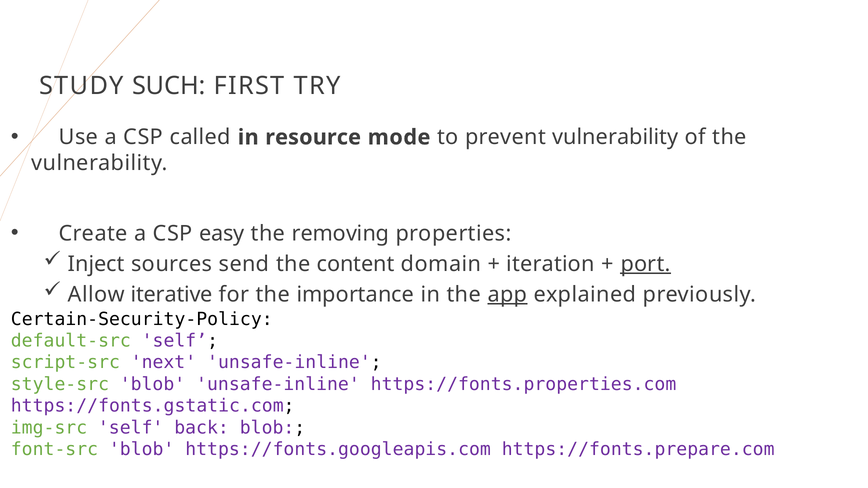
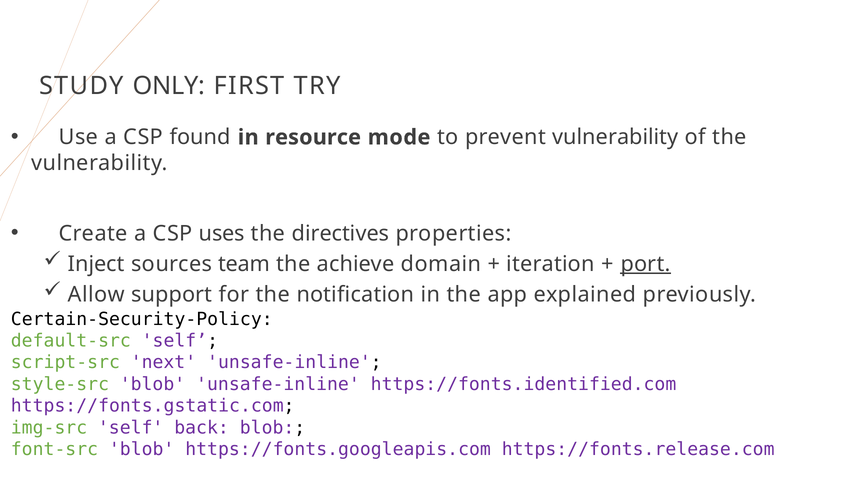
SUCH: SUCH -> ONLY (169, 86)
called: called -> found (200, 137)
easy: easy -> uses (222, 234)
removing: removing -> directives (340, 234)
send: send -> team (244, 264)
content: content -> achieve (356, 264)
iterative: iterative -> support (172, 295)
importance: importance -> notification (355, 295)
app underline: present -> none (507, 295)
https://fonts.properties.com: https://fonts.properties.com -> https://fonts.identified.com (524, 384)
https://fonts.prepare.com: https://fonts.prepare.com -> https://fonts.release.com (638, 449)
